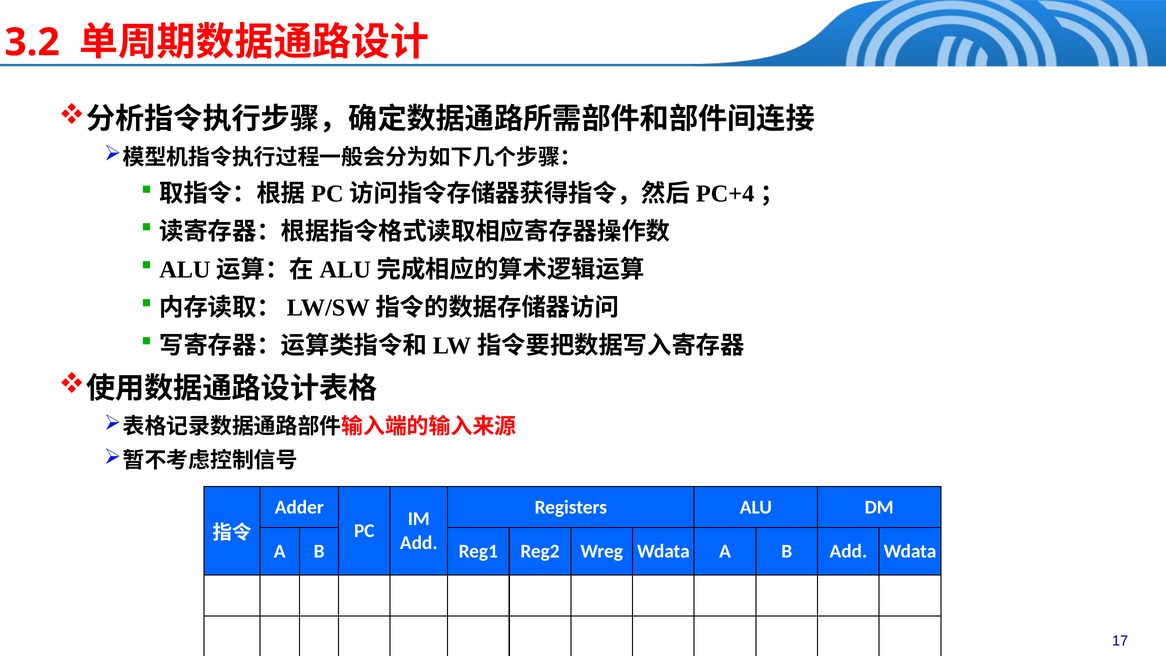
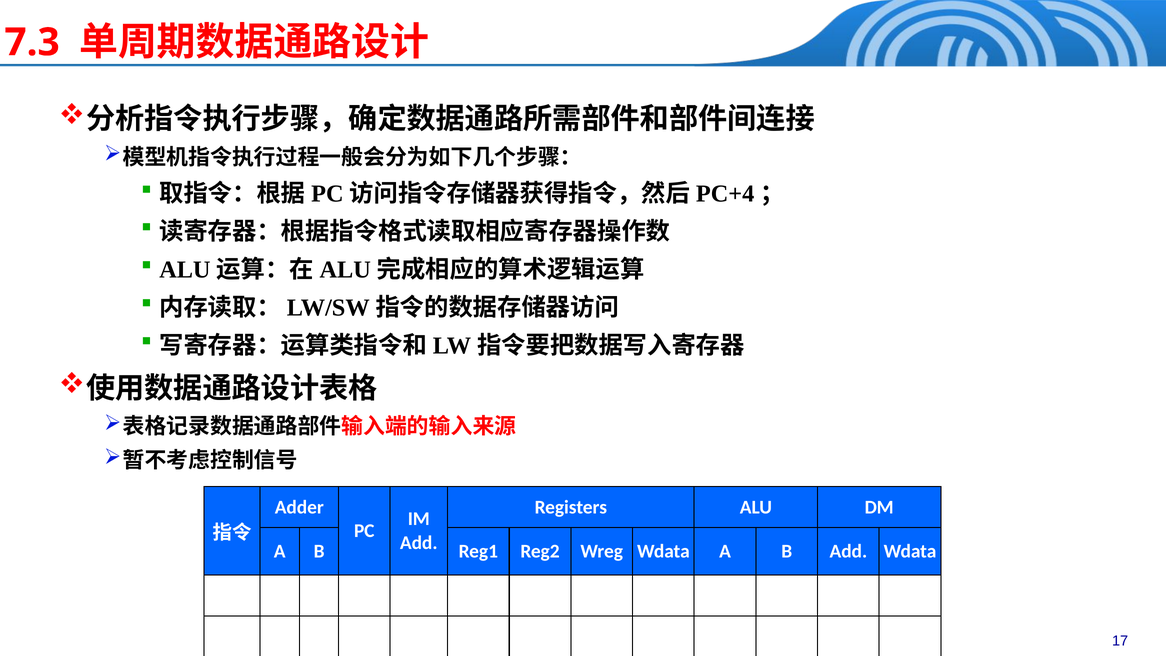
3.2: 3.2 -> 7.3 (32, 42)
